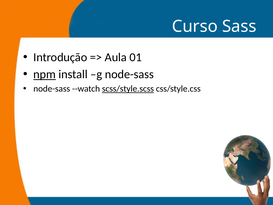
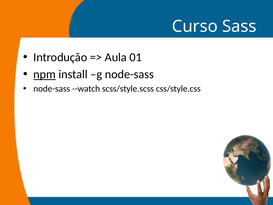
scss/style.scss underline: present -> none (128, 89)
